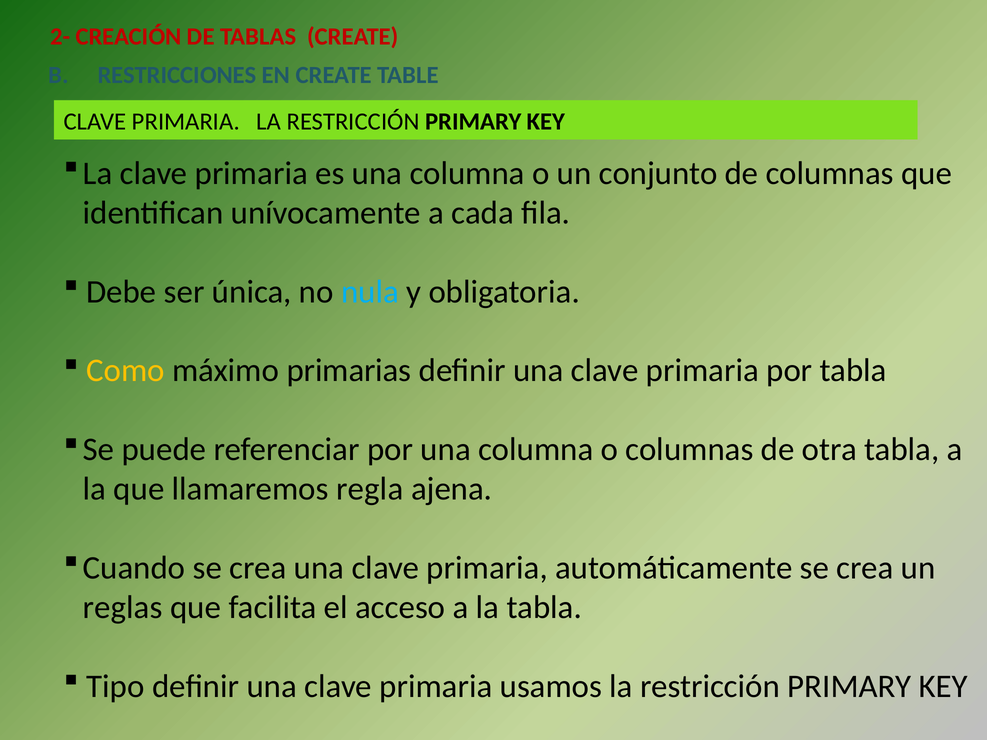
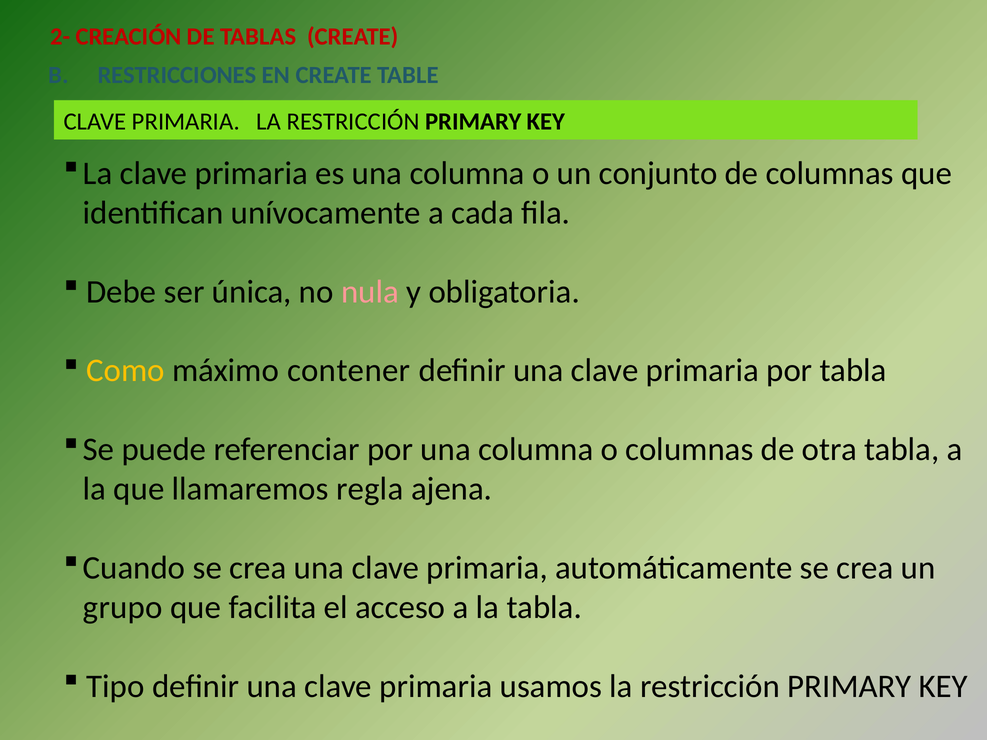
nula colour: light blue -> pink (370, 292)
primarias: primarias -> contener (349, 371)
reglas: reglas -> grupo (123, 608)
